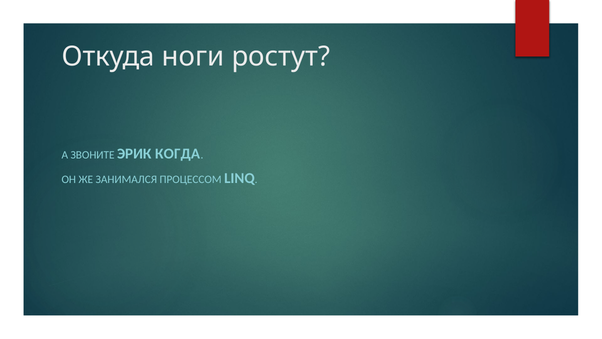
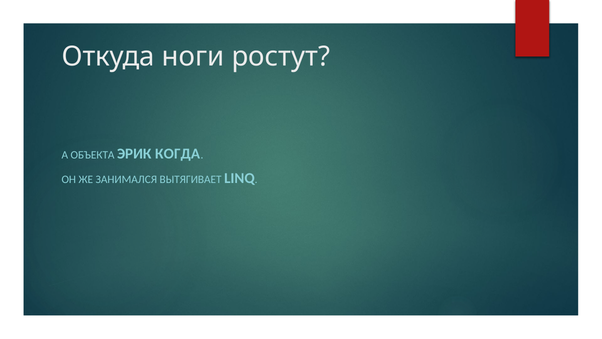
ЗВОНИТЕ: ЗВОНИТЕ -> ОБЪЕКТА (93, 155)
ПРОЦЕССОМ: ПРОЦЕССОМ -> ВЫТЯГИВАЕТ (191, 179)
